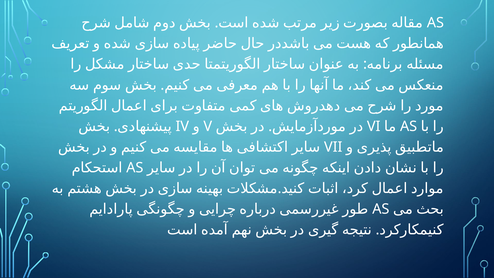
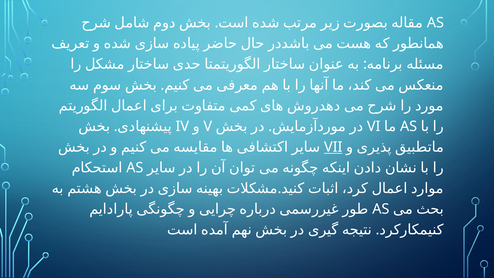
VII underline: none -> present (333, 147)
